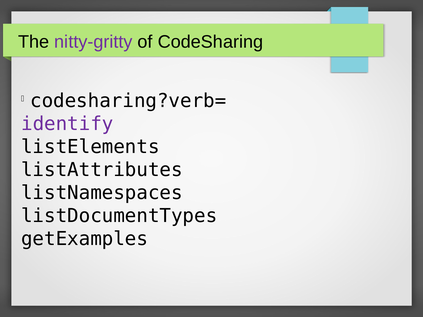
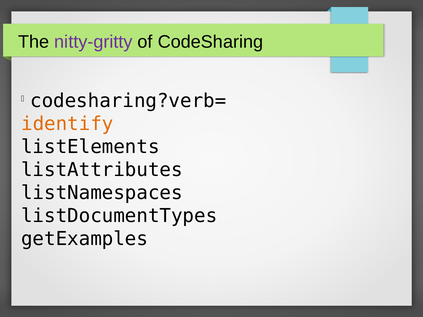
identify colour: purple -> orange (67, 124)
